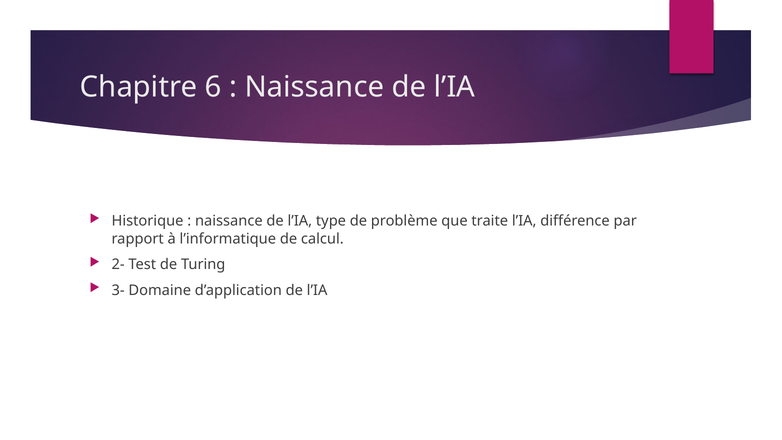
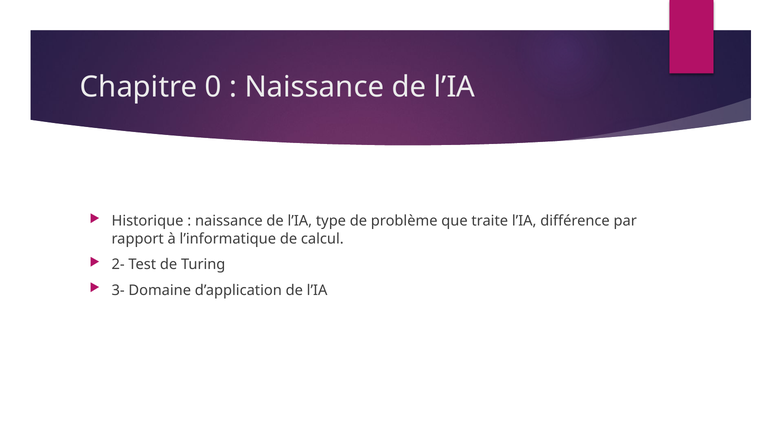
6: 6 -> 0 (213, 87)
